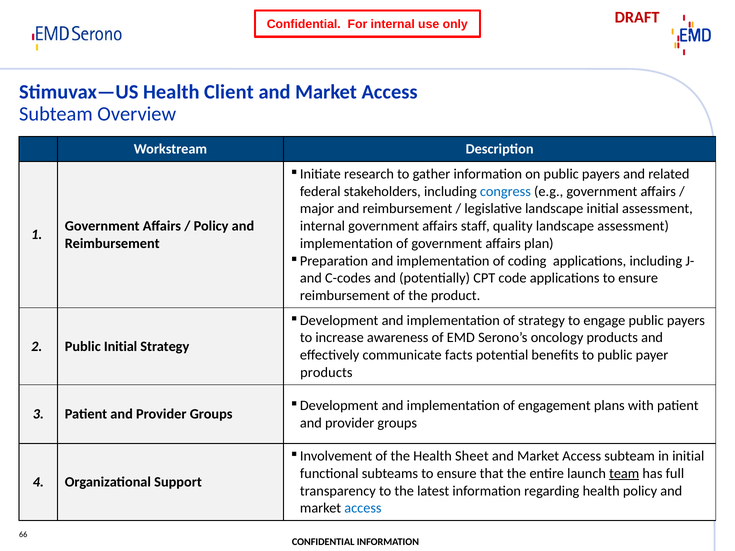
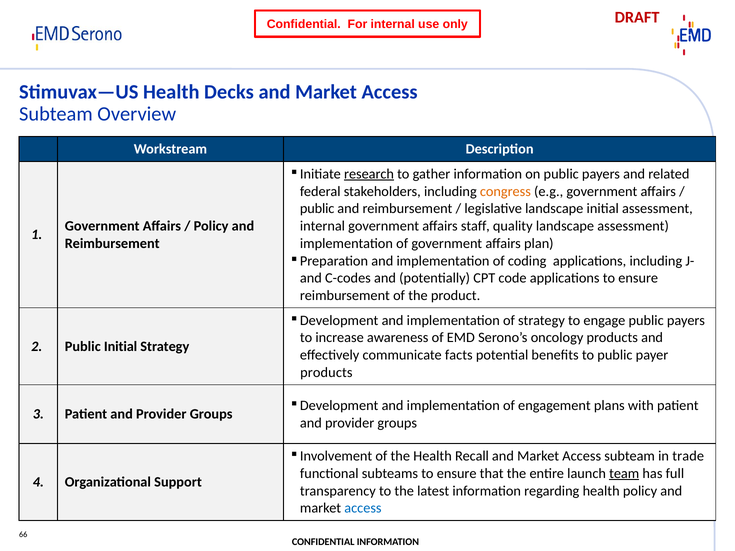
Client: Client -> Decks (229, 92)
research underline: none -> present (369, 174)
congress colour: blue -> orange (505, 191)
major: major -> public (317, 209)
Sheet: Sheet -> Recall (472, 456)
in initial: initial -> trade (688, 456)
